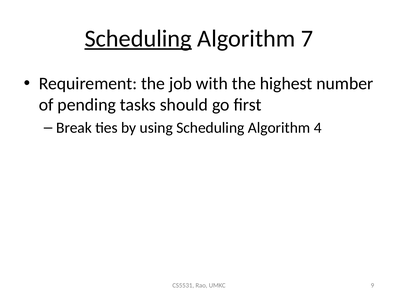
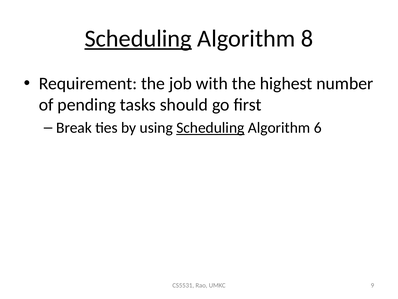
7: 7 -> 8 (307, 39)
Scheduling underline: none -> present (210, 128)
4: 4 -> 6 (318, 128)
